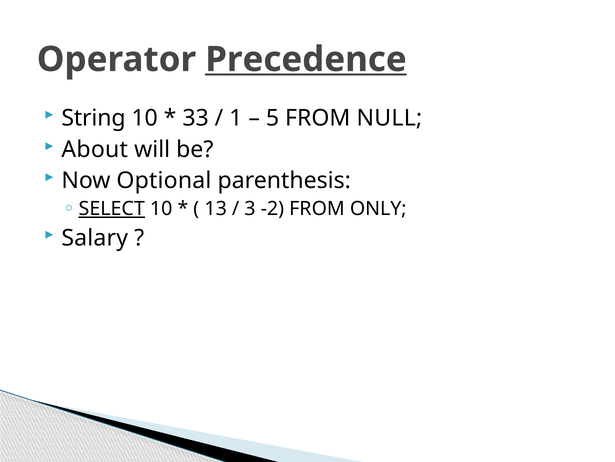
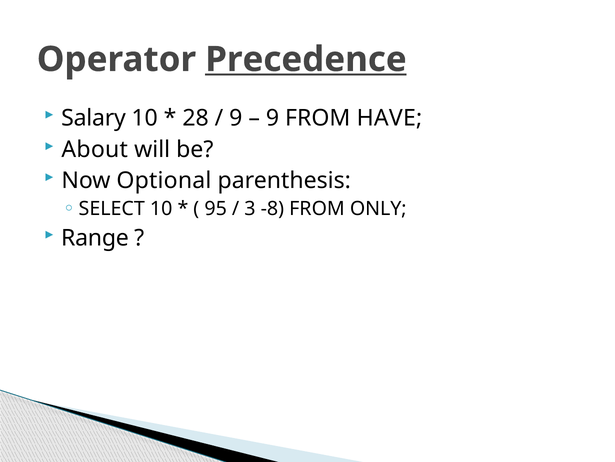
String: String -> Salary (94, 118)
33: 33 -> 28 (196, 118)
1: 1 -> 9 (236, 118)
5: 5 -> 9 (273, 118)
NULL: NULL -> HAVE (389, 118)
SELECT underline: present -> none (112, 209)
13: 13 -> 95 (216, 209)
-2: -2 -> -8 (272, 209)
Salary: Salary -> Range (95, 238)
